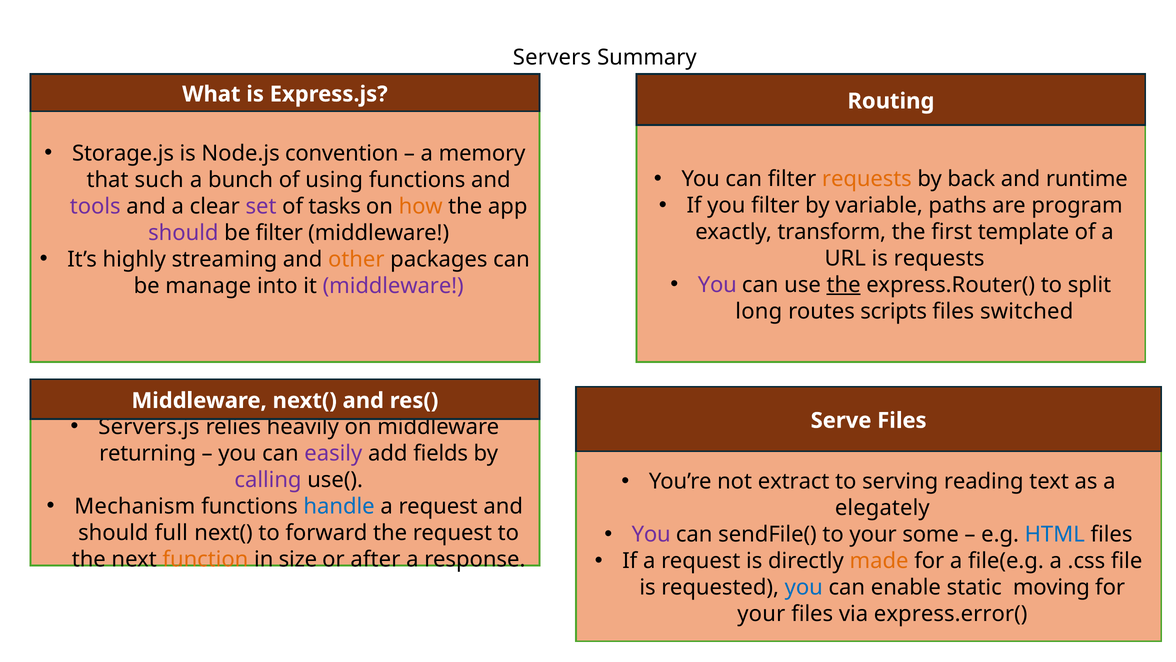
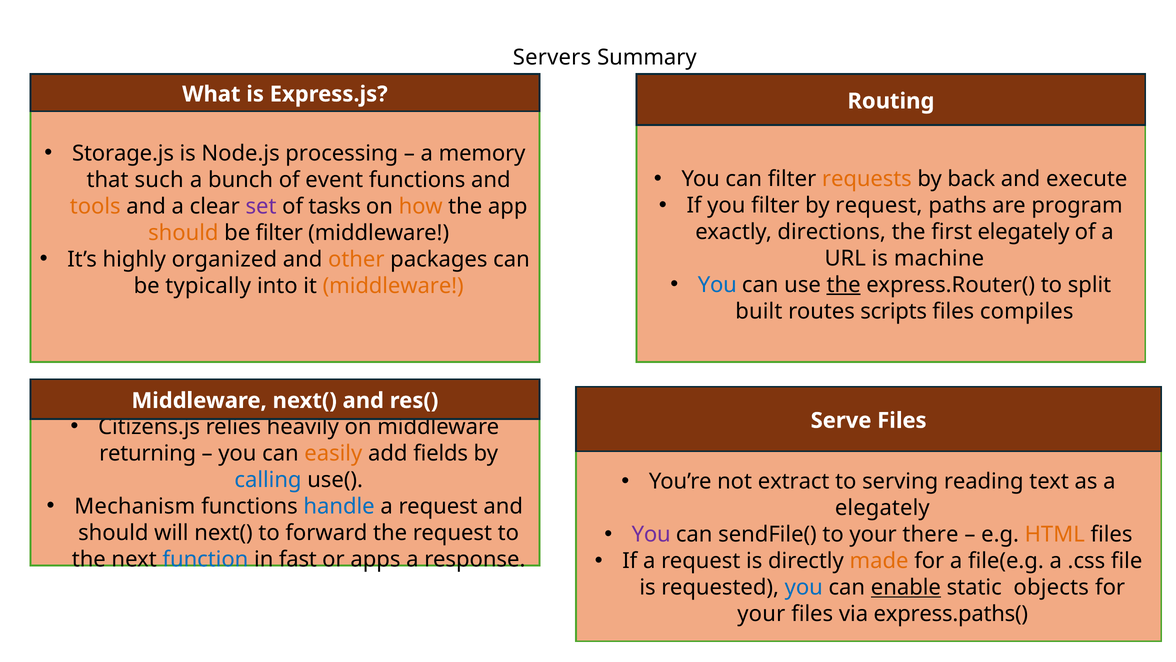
convention: convention -> processing (342, 153)
runtime: runtime -> execute (1087, 179)
using: using -> event (334, 180)
by variable: variable -> request (879, 205)
tools colour: purple -> orange (95, 206)
transform: transform -> directions (832, 232)
first template: template -> elegately (1024, 232)
should colour: purple -> orange (183, 233)
streaming: streaming -> organized (224, 259)
is requests: requests -> machine (939, 258)
You colour: purple -> blue (717, 285)
manage: manage -> typically (208, 286)
middleware colour: purple -> orange (393, 286)
long: long -> built (759, 311)
switched: switched -> compiles (1027, 311)
Servers.js: Servers.js -> Citizens.js (149, 426)
easily colour: purple -> orange (333, 453)
calling colour: purple -> blue (268, 479)
some: some -> there (930, 534)
HTML colour: blue -> orange (1055, 534)
full: full -> will (171, 532)
function colour: orange -> blue (205, 559)
size: size -> fast (298, 559)
after: after -> apps (375, 559)
enable underline: none -> present (906, 587)
moving: moving -> objects (1051, 587)
express.error(: express.error( -> express.paths( (951, 614)
